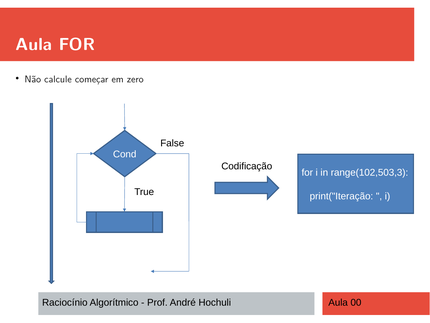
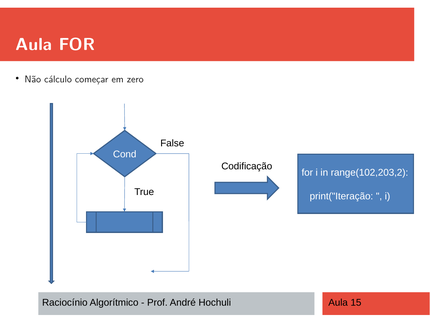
calcule: calcule -> cálculo (58, 79)
range(102,503,3: range(102,503,3 -> range(102,203,2 (370, 172)
00: 00 -> 15 (356, 302)
